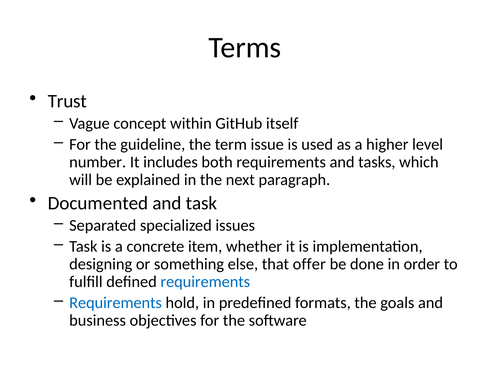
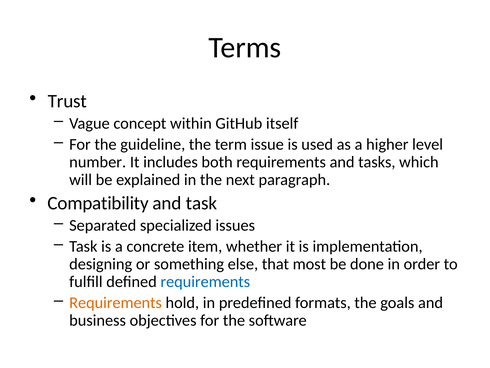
Documented: Documented -> Compatibility (98, 203)
offer: offer -> most (309, 264)
Requirements colour: blue -> orange (116, 302)
